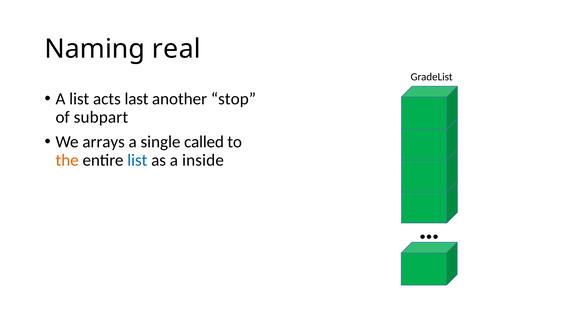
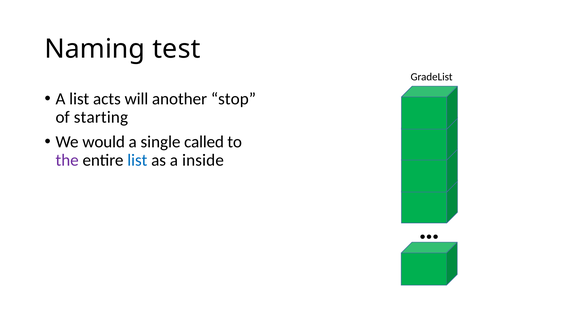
real: real -> test (176, 49)
last: last -> will (136, 99)
subpart: subpart -> starting (101, 117)
arrays: arrays -> would (104, 142)
the colour: orange -> purple (67, 160)
